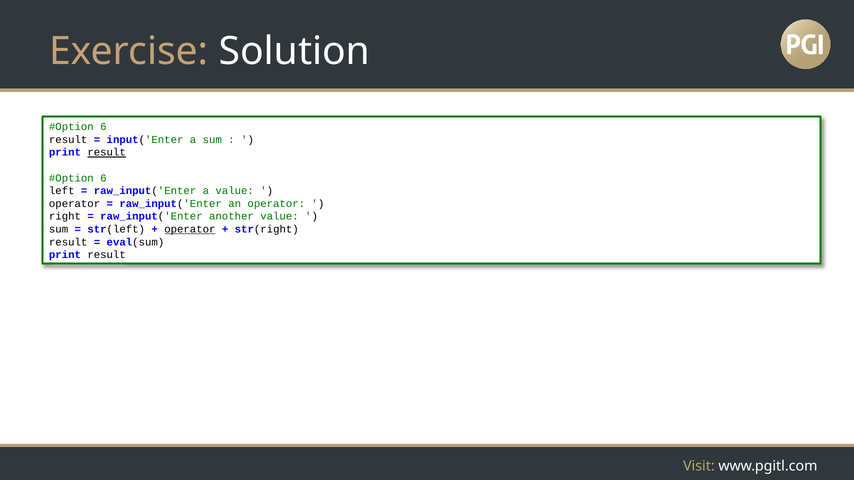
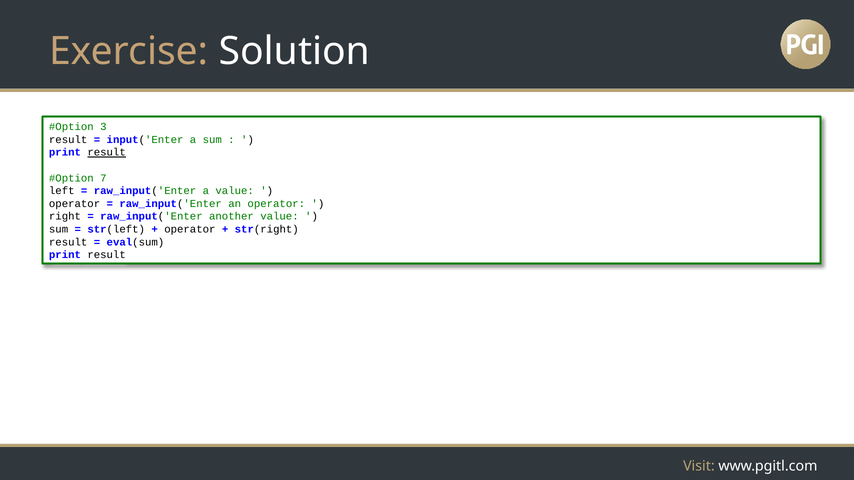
6: 6 -> 3 (103, 127)
6: 6 -> 7 (103, 178)
operator underline: present -> none (190, 229)
